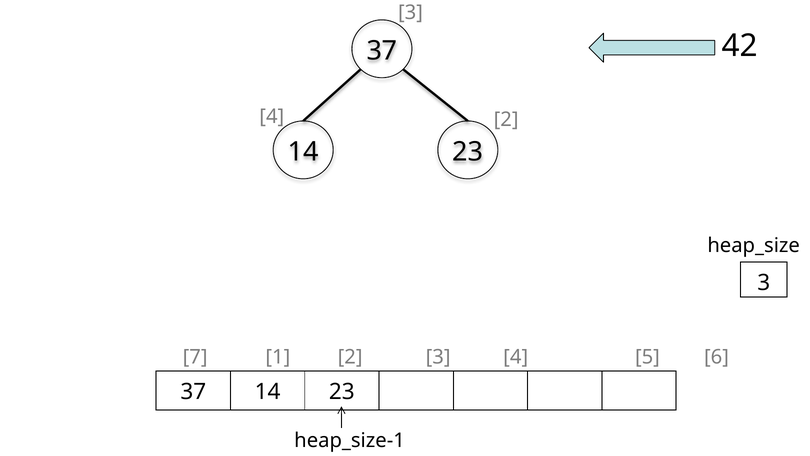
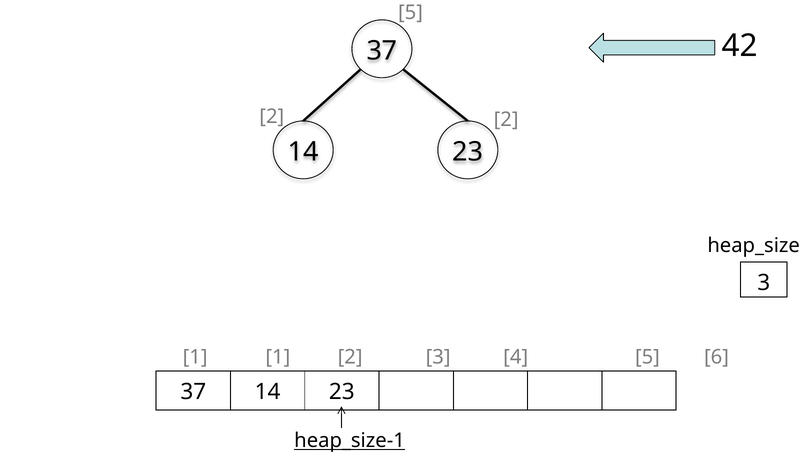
3: 3 -> 5 (410, 12)
4: 4 -> 2 (272, 116)
7: 7 -> 1 (195, 357)
heap_size-1 underline: none -> present (350, 440)
